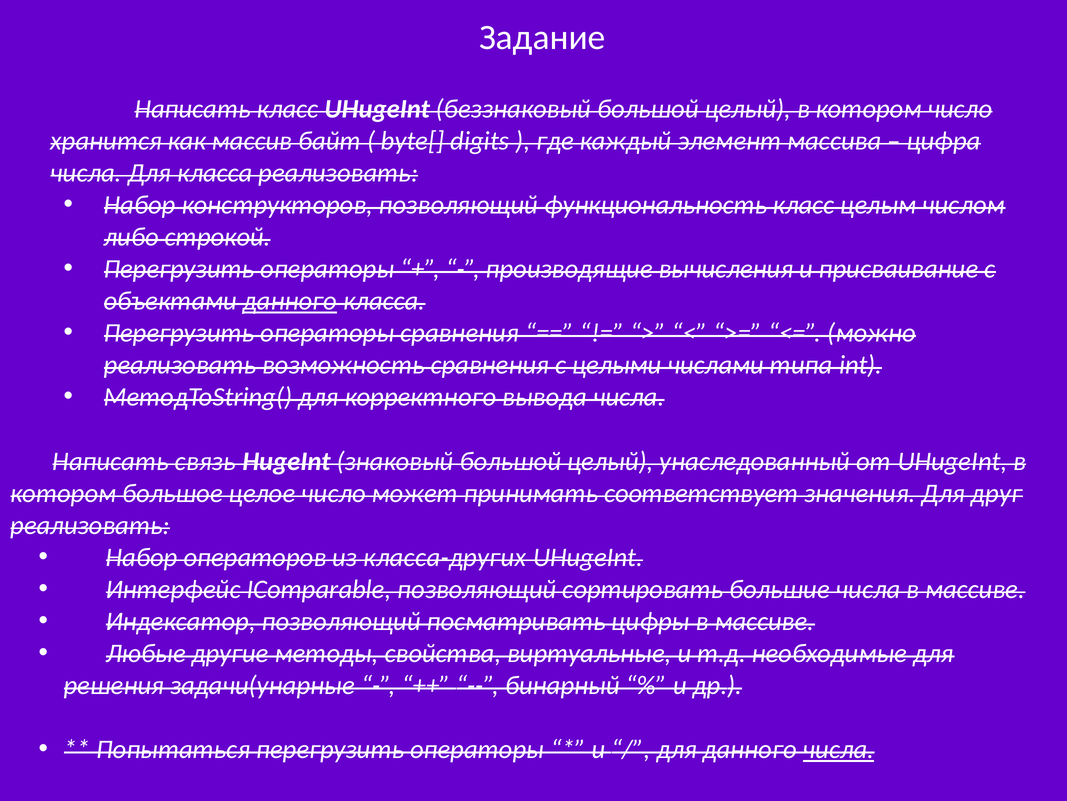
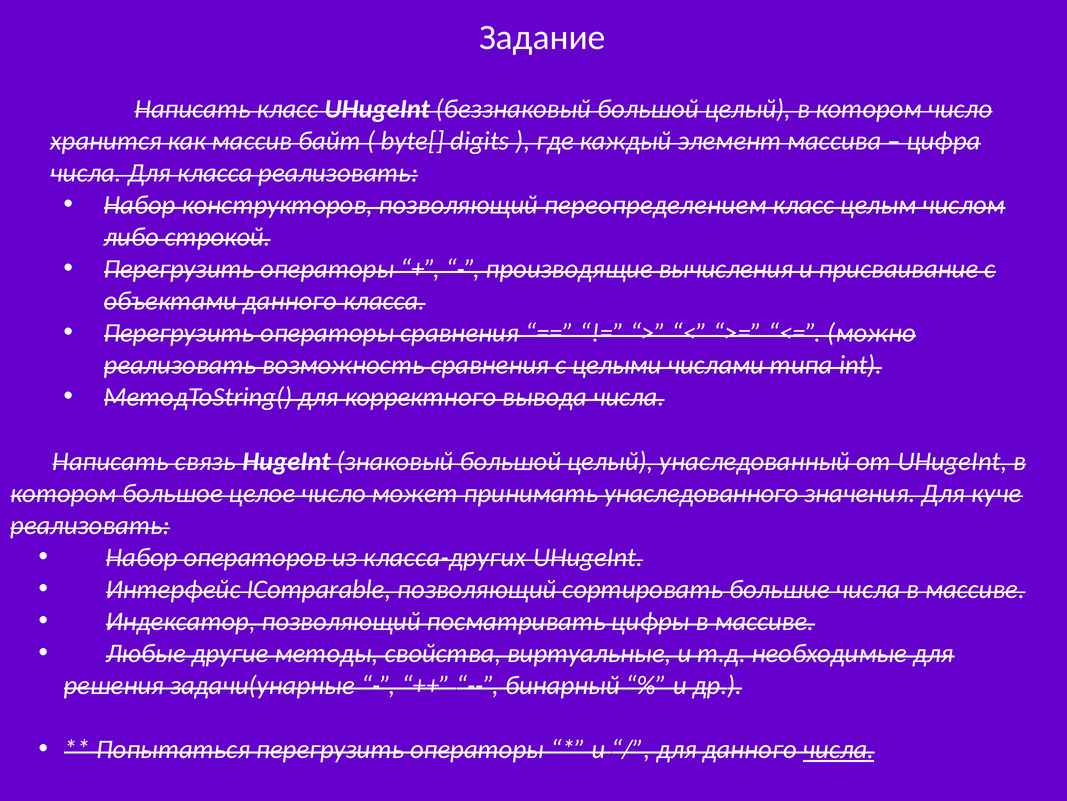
функциональность: функциональность -> переопределением (655, 205)
данного underline: present -> none (290, 301)
соответствует: соответствует -> унаследованного (701, 493)
друг: друг -> куче (996, 493)
